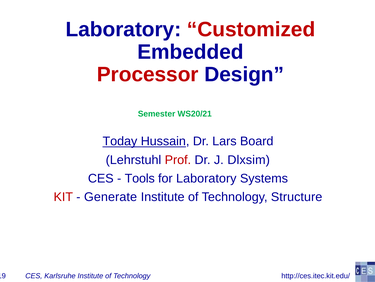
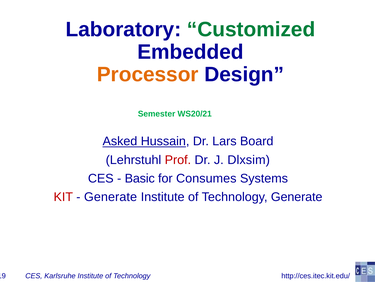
Customized colour: red -> green (251, 29)
Processor colour: red -> orange (148, 74)
Today: Today -> Asked (120, 141)
Tools: Tools -> Basic (140, 178)
for Laboratory: Laboratory -> Consumes (206, 178)
Technology Structure: Structure -> Generate (297, 196)
